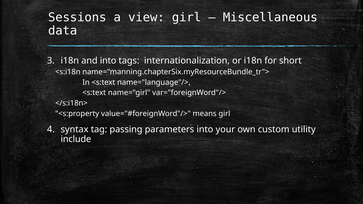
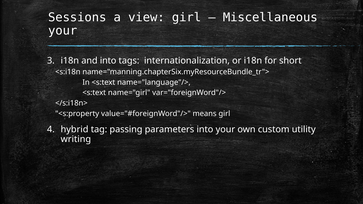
data: data -> your (63, 31)
syntax: syntax -> hybrid (75, 130)
include: include -> writing (76, 139)
